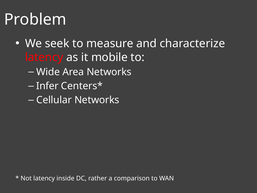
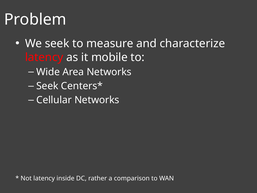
Infer: Infer -> Seek (47, 86)
